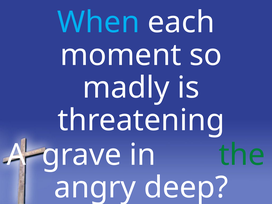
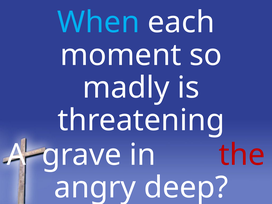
the colour: green -> red (242, 155)
